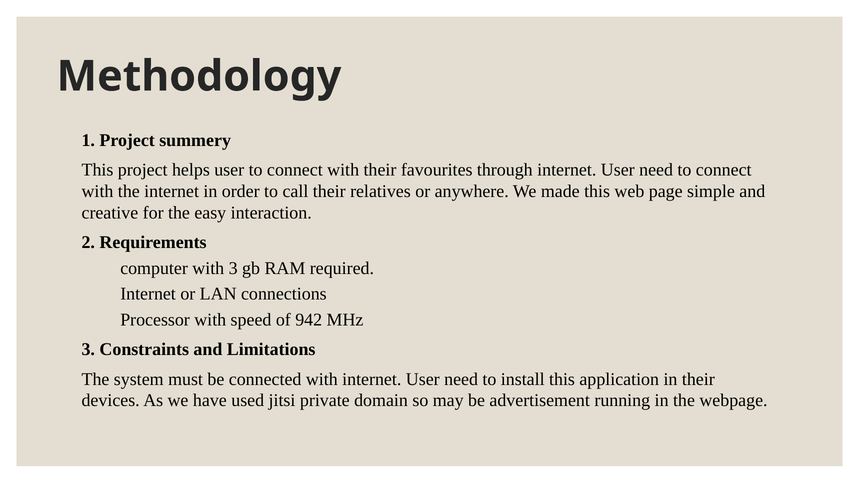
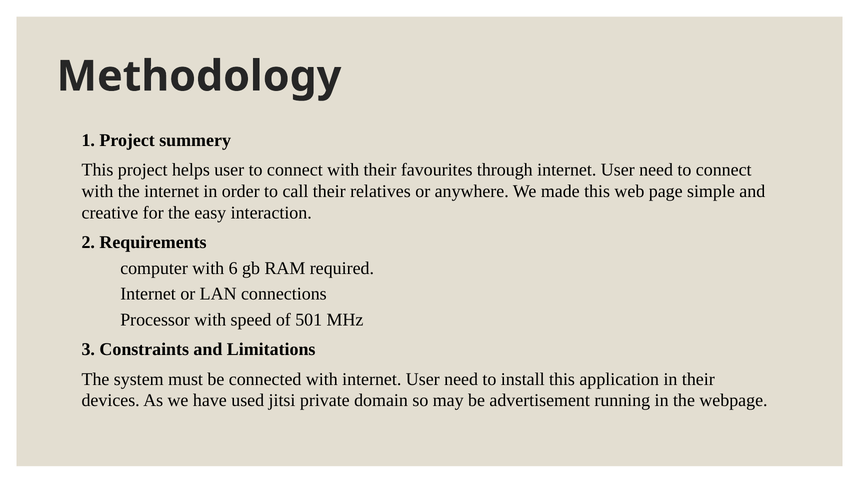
with 3: 3 -> 6 (233, 268)
942: 942 -> 501 (309, 320)
